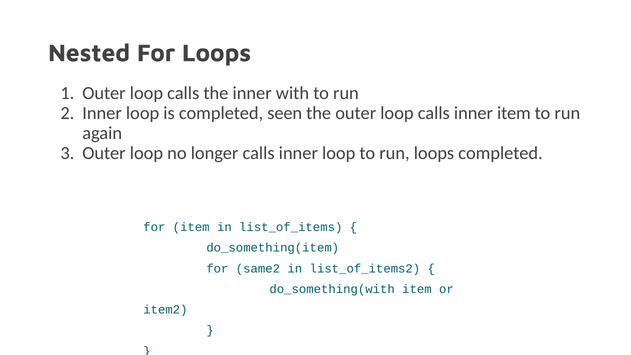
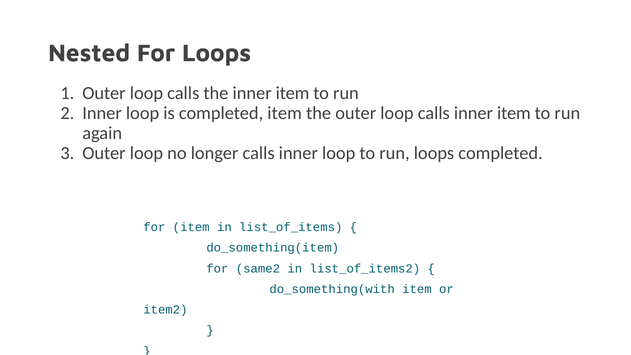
the inner with: with -> item (293, 93)
completed seen: seen -> item (285, 113)
